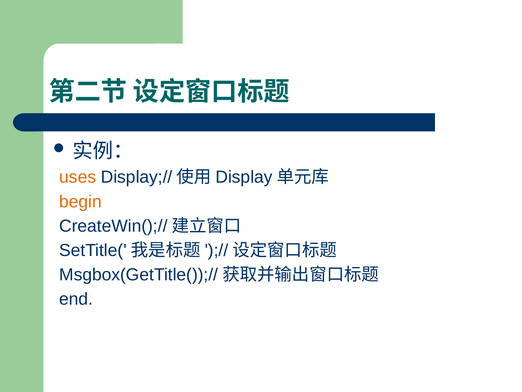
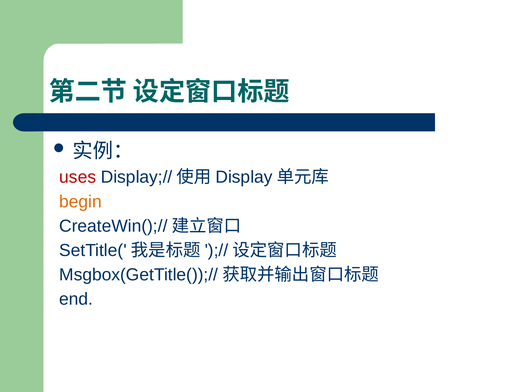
uses colour: orange -> red (78, 177)
